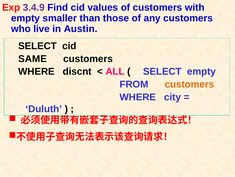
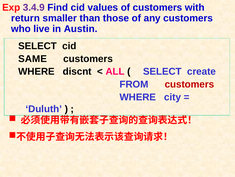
empty: empty -> return (25, 18)
SELECT empty: empty -> create (201, 71)
customers colour: orange -> red (189, 84)
